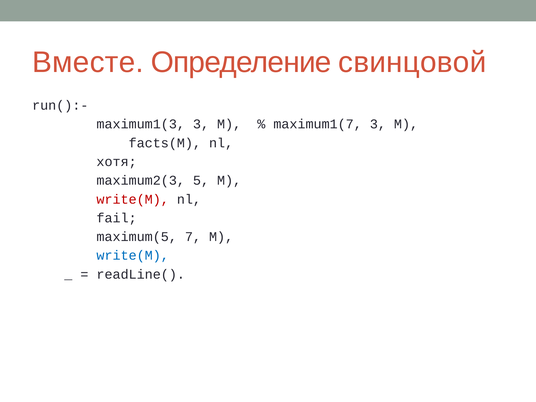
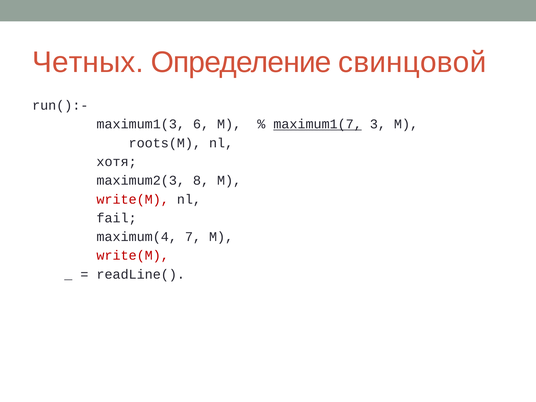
Вместе: Вместе -> Четных (88, 62)
maximum1(3 3: 3 -> 6 (201, 124)
maximum1(7 underline: none -> present (318, 124)
facts(M: facts(M -> roots(M (165, 143)
5: 5 -> 8 (201, 180)
maximum(5: maximum(5 -> maximum(4 (137, 237)
write(M colour: blue -> red (133, 256)
